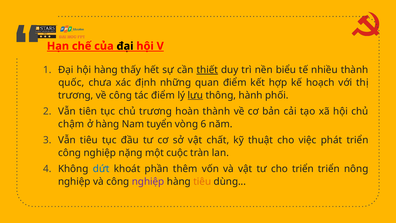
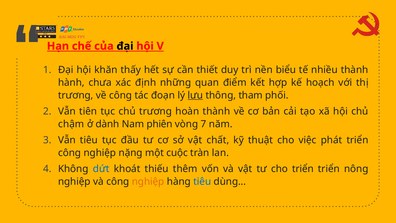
hội hàng: hàng -> khăn (106, 70)
thiết underline: present -> none (207, 70)
quốc: quốc -> hành (71, 82)
tác điểm: điểm -> đoạn (163, 95)
hành: hành -> tham (251, 95)
ở hàng: hàng -> dành (108, 124)
tuyển: tuyển -> phiên (160, 124)
6: 6 -> 7 (204, 124)
phần: phần -> thiếu (157, 169)
nghiệp colour: purple -> orange (148, 181)
tiêu colour: orange -> blue (202, 181)
